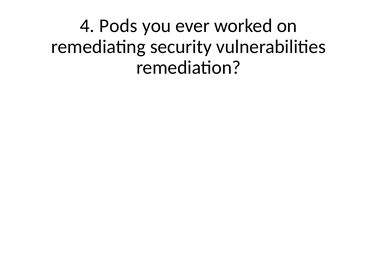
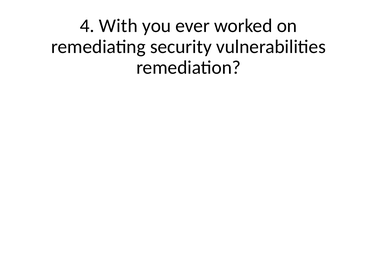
Pods: Pods -> With (118, 26)
